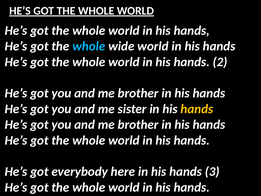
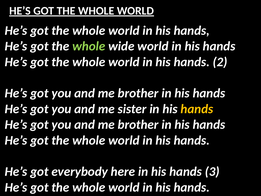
whole colour: light blue -> light green (89, 46)
